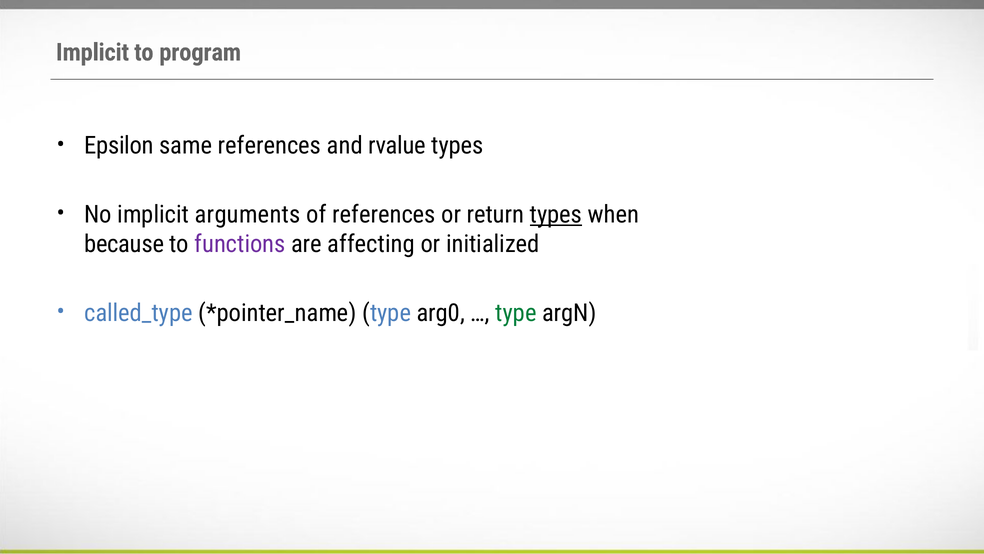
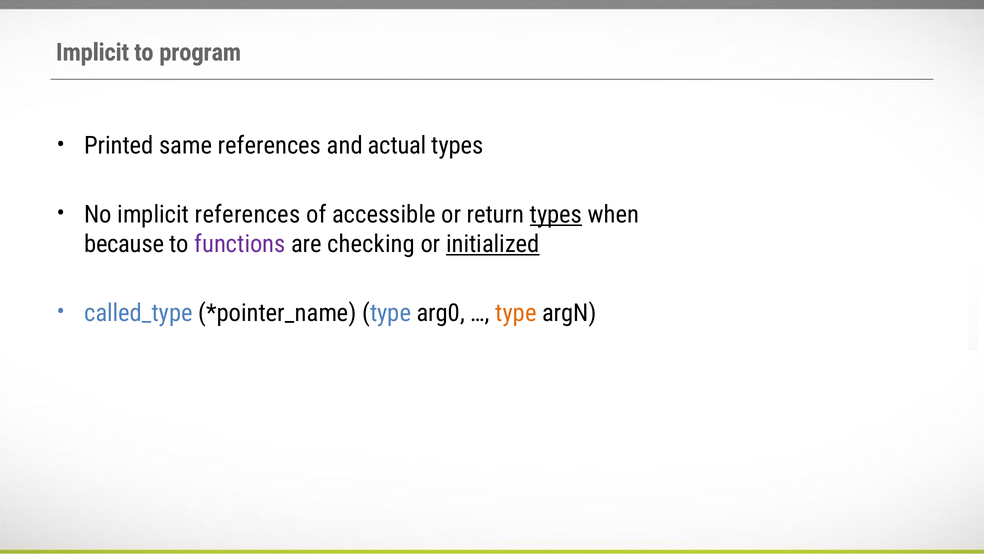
Epsilon: Epsilon -> Printed (119, 146)
rvalue: rvalue -> actual (397, 146)
implicit arguments: arguments -> references (248, 215)
of references: references -> accessible (384, 215)
affecting: affecting -> checking (371, 244)
initialized underline: none -> present (493, 244)
type colour: green -> orange (516, 313)
